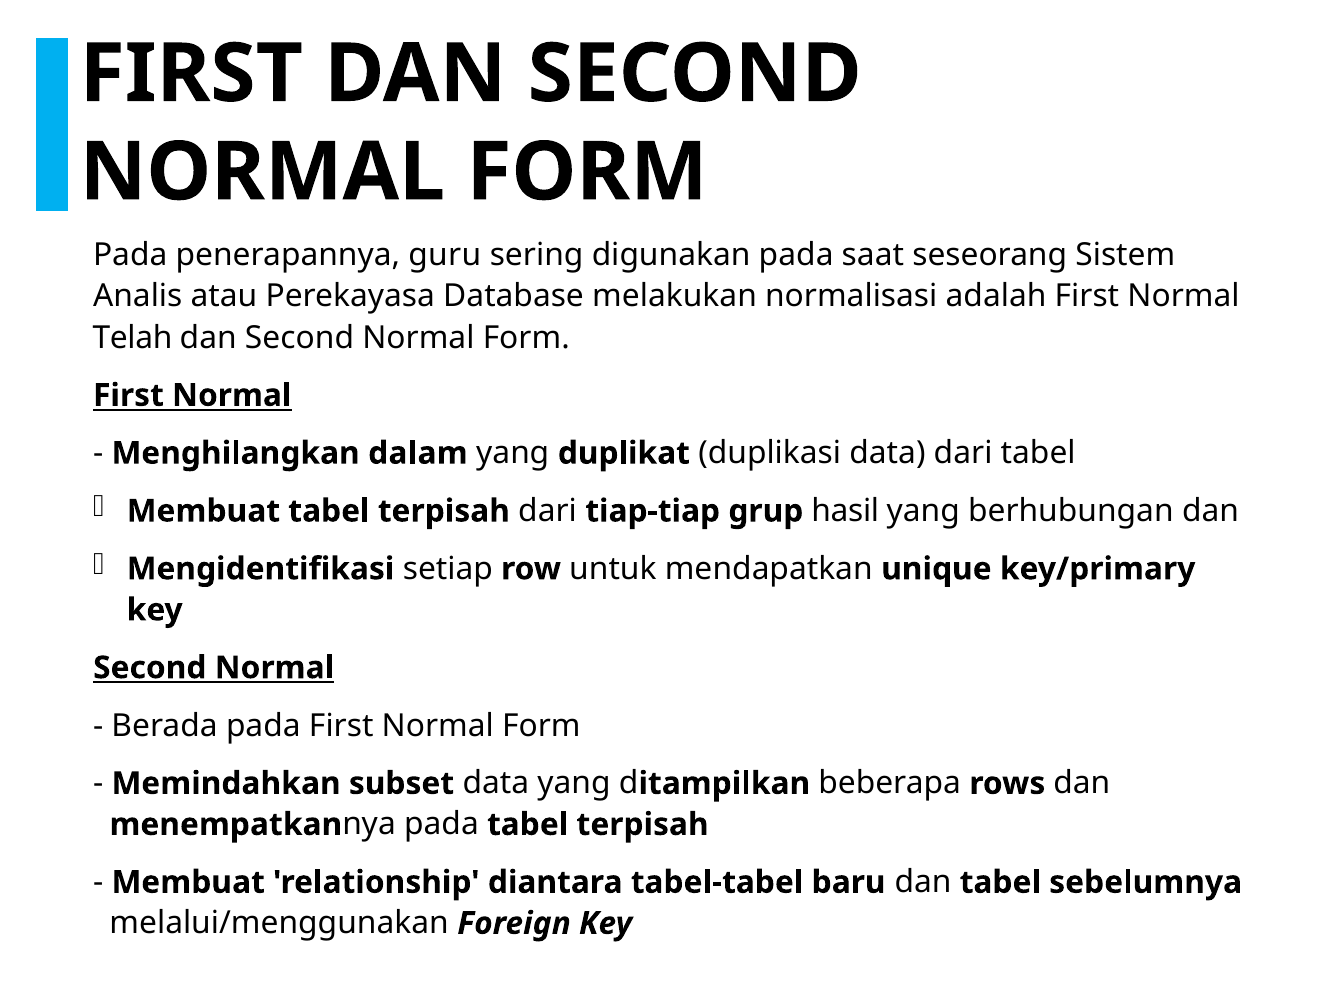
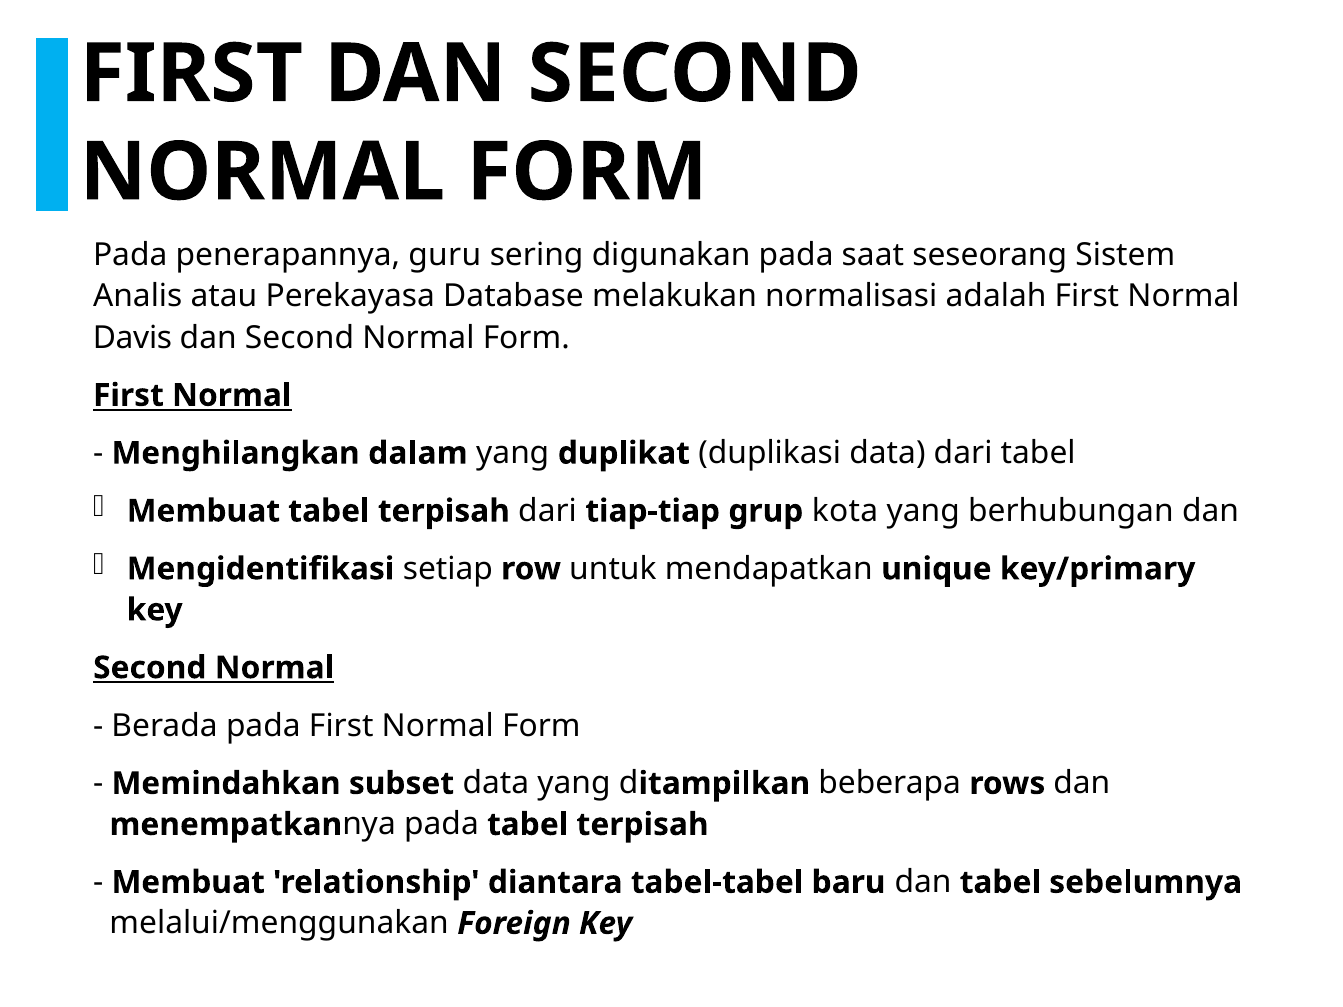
Telah: Telah -> Davis (132, 338)
hasil: hasil -> kota (845, 511)
